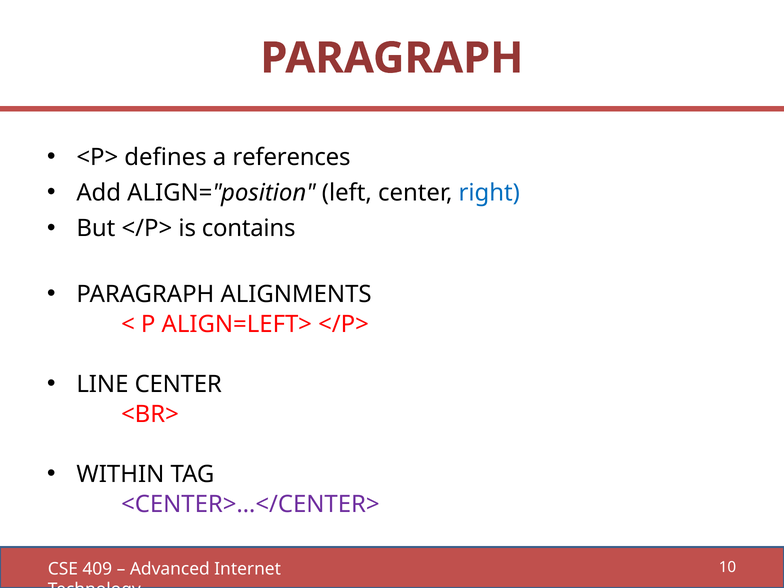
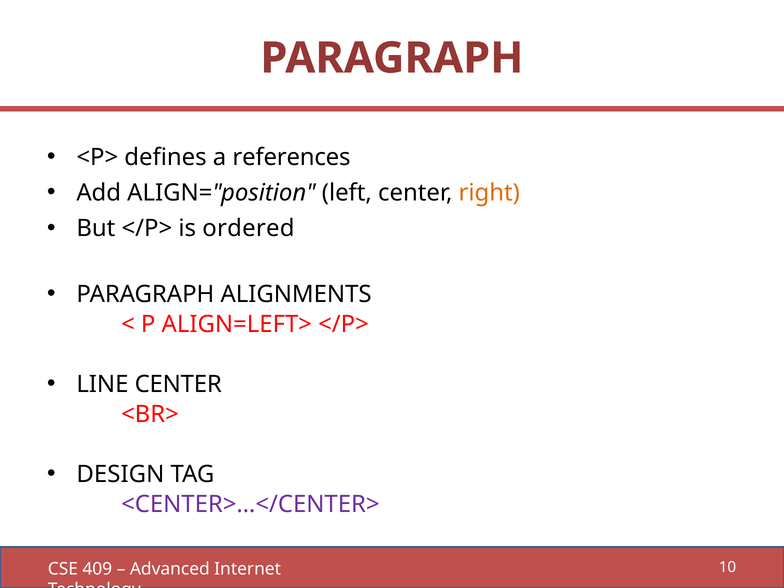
right colour: blue -> orange (489, 193)
contains: contains -> ordered (248, 229)
WITHIN: WITHIN -> DESIGN (120, 474)
